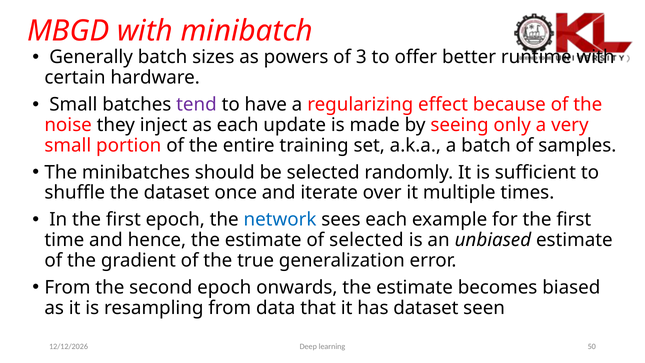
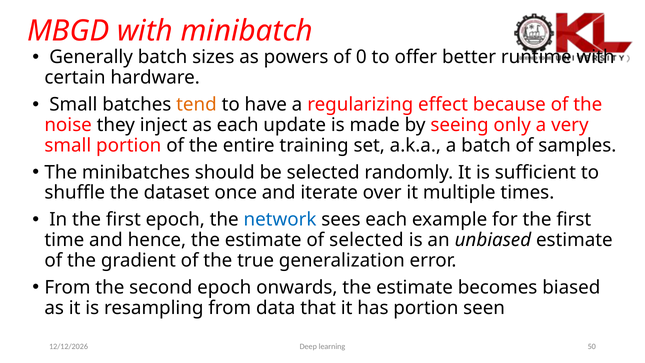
3: 3 -> 0 (361, 57)
tend colour: purple -> orange (196, 105)
has dataset: dataset -> portion (426, 308)
